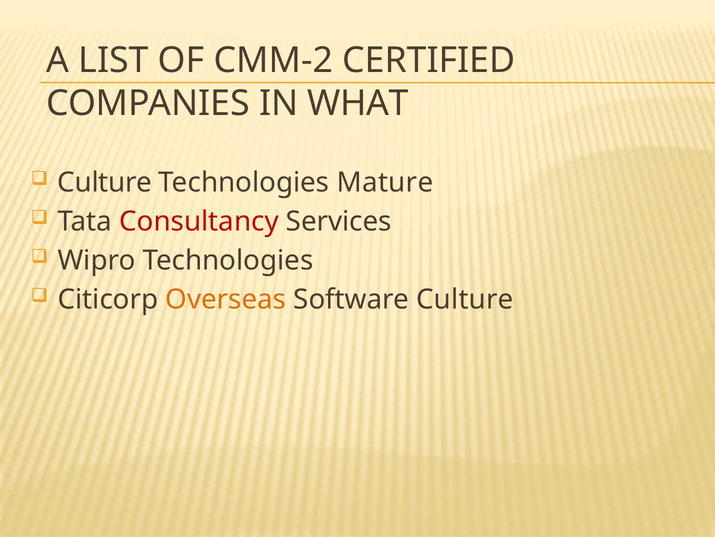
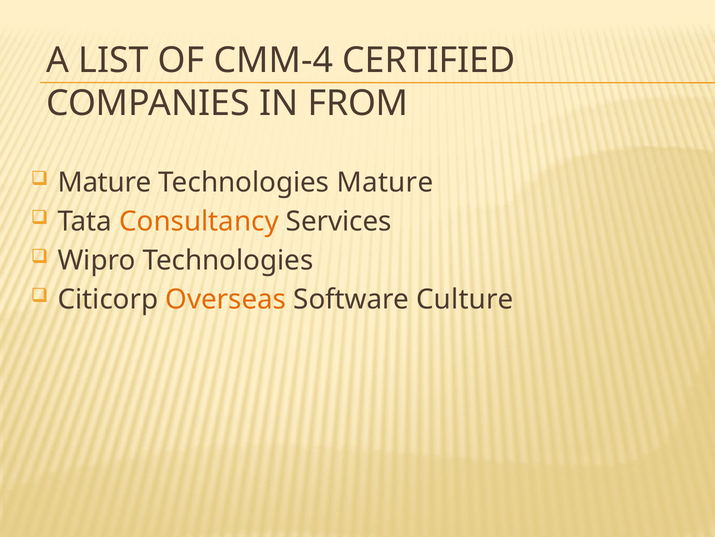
CMM-2: CMM-2 -> CMM-4 (273, 60)
WHAT: WHAT -> FROM (358, 103)
Culture: Culture -> Mature (105, 182)
Consultancy colour: red -> orange (199, 221)
